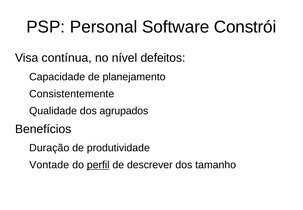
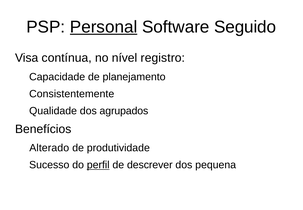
Personal underline: none -> present (104, 27)
Constrói: Constrói -> Seguido (245, 27)
defeitos: defeitos -> registro (163, 58)
Duração: Duração -> Alterado (49, 148)
Vontade: Vontade -> Sucesso (49, 165)
tamanho: tamanho -> pequena (216, 165)
